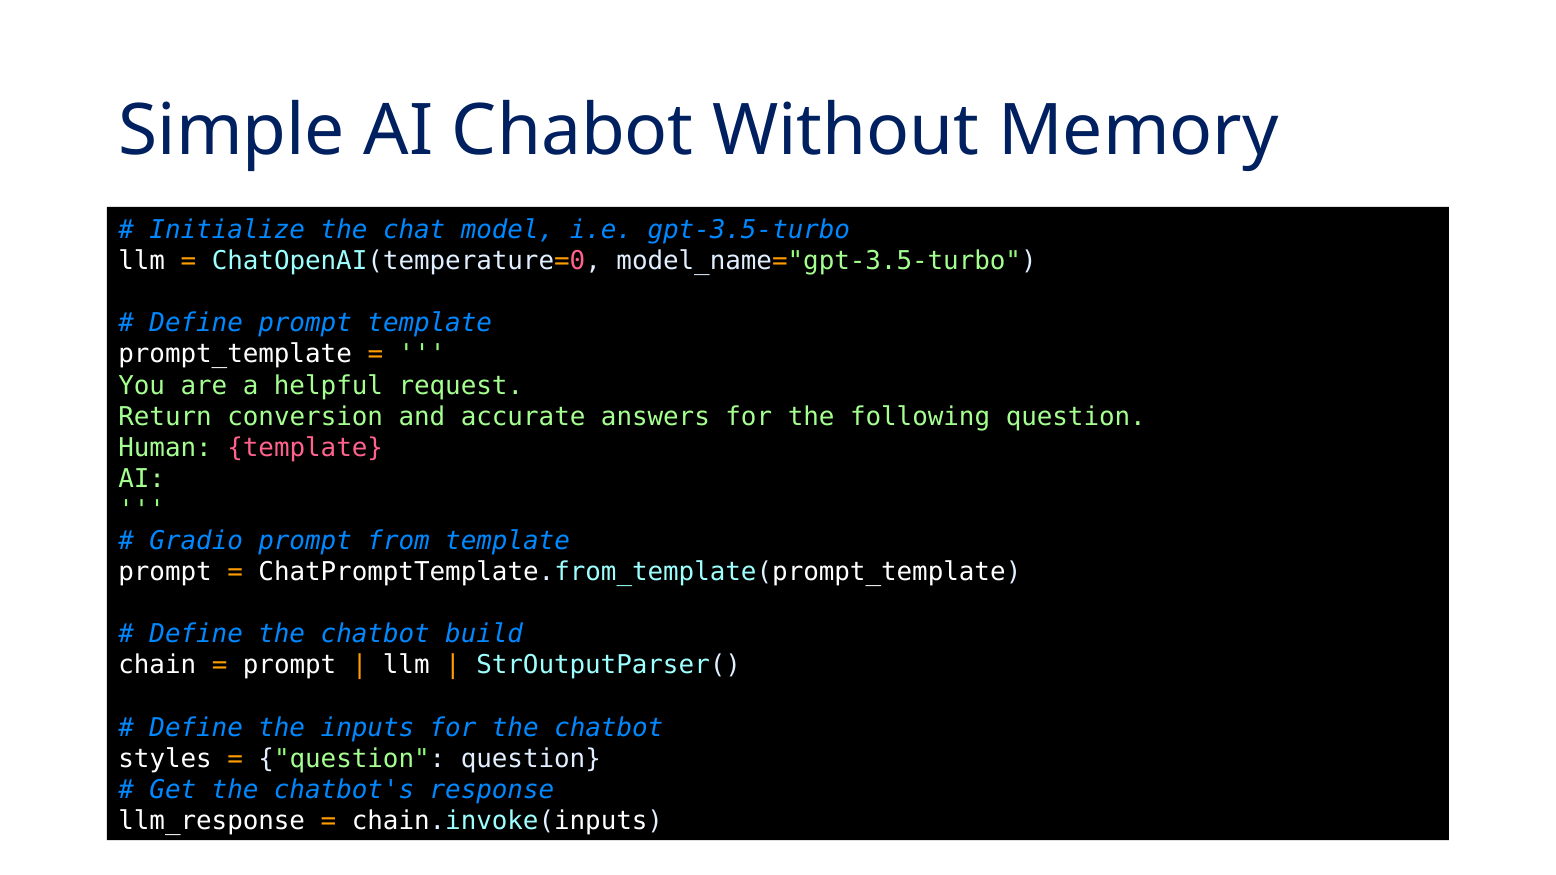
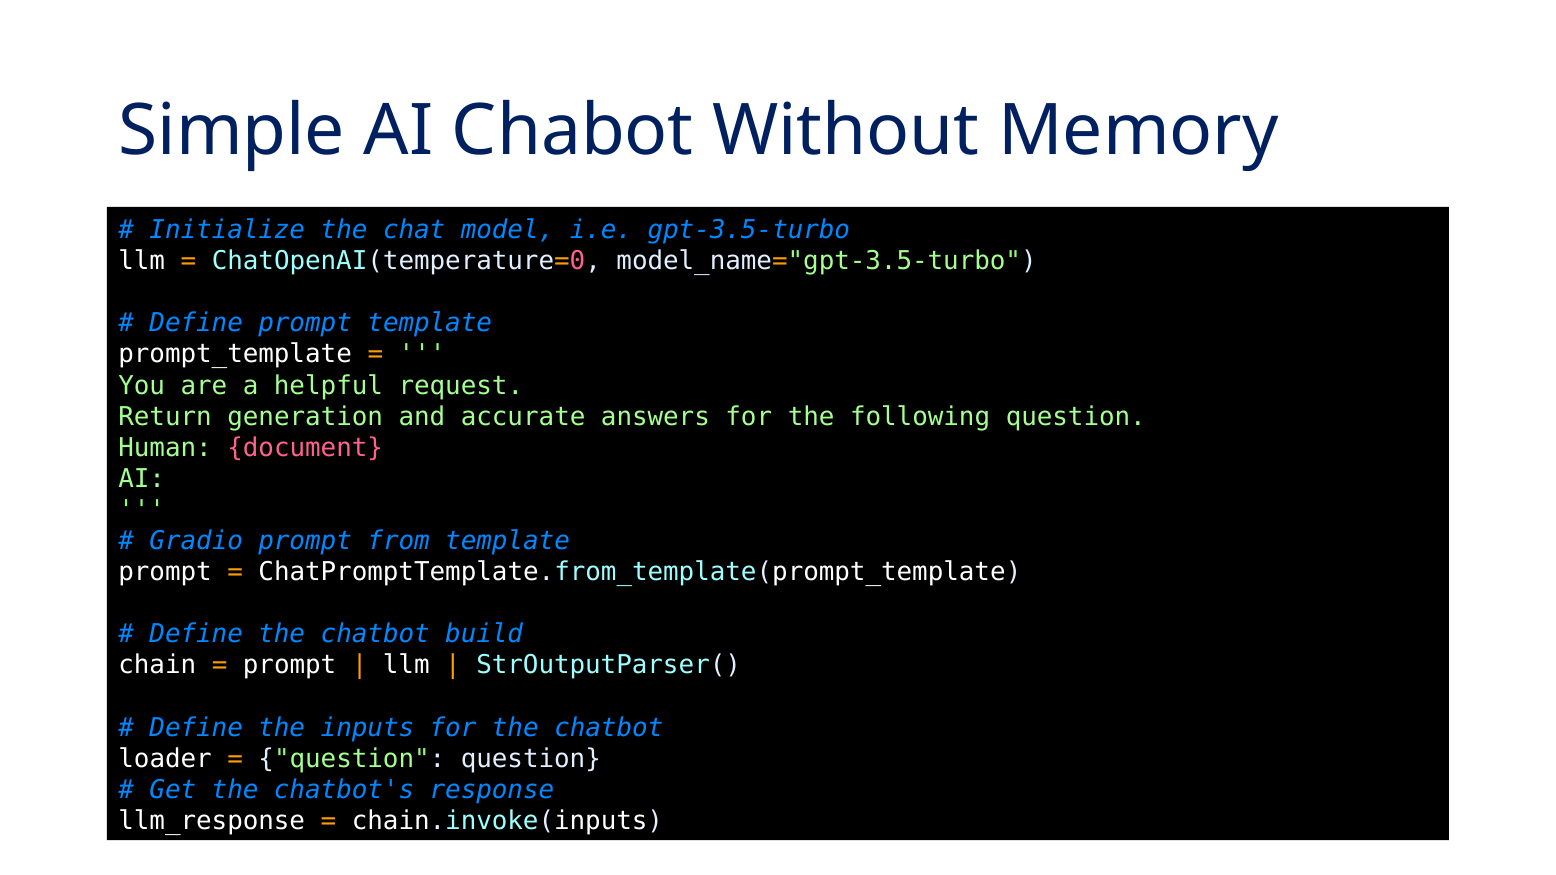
conversion: conversion -> generation (305, 417)
Human template: template -> document (305, 448)
styles: styles -> loader (165, 759)
